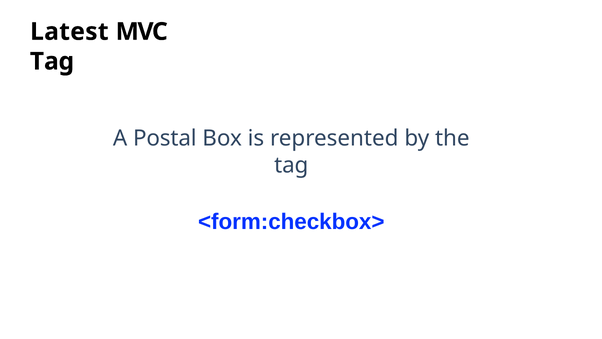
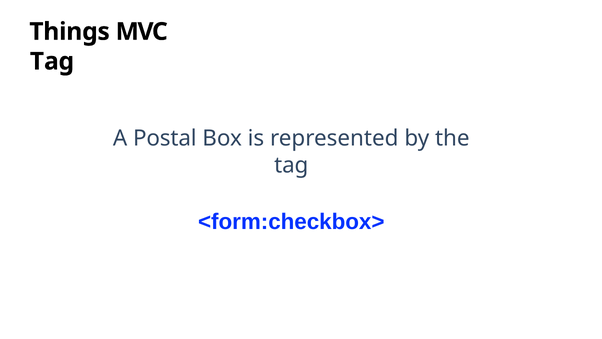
Latest: Latest -> Things (70, 32)
